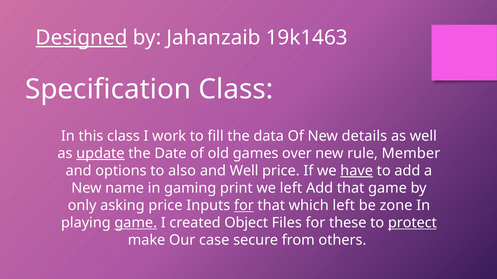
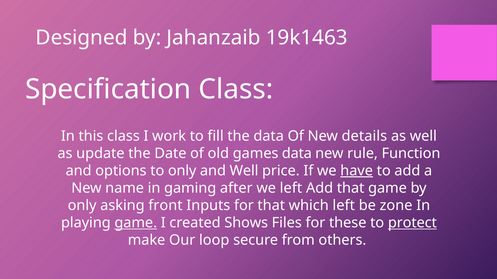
Designed underline: present -> none (82, 38)
update underline: present -> none (100, 154)
games over: over -> data (297, 154)
Member: Member -> Function (411, 154)
to also: also -> only (182, 171)
print: print -> after (236, 188)
asking price: price -> front (165, 206)
for underline: present -> none (244, 206)
Object: Object -> Shows (246, 223)
case: case -> loop (214, 241)
